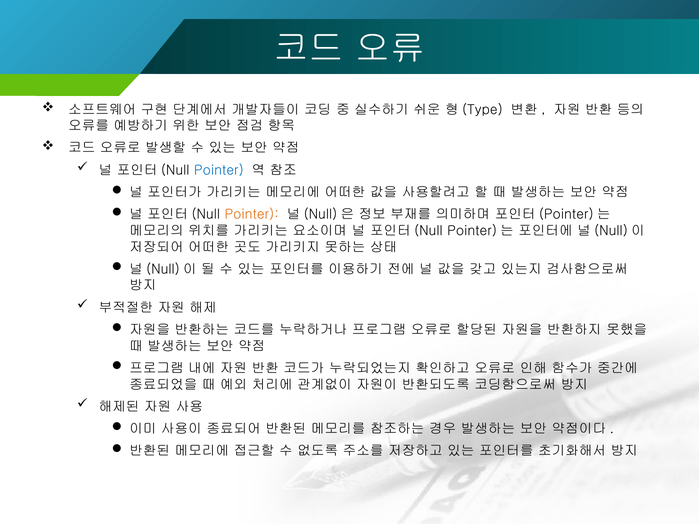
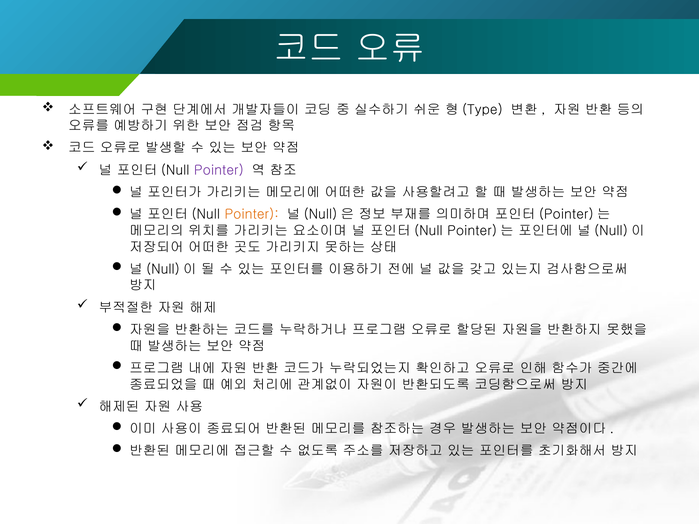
Pointer colour: blue -> purple (219, 170)
